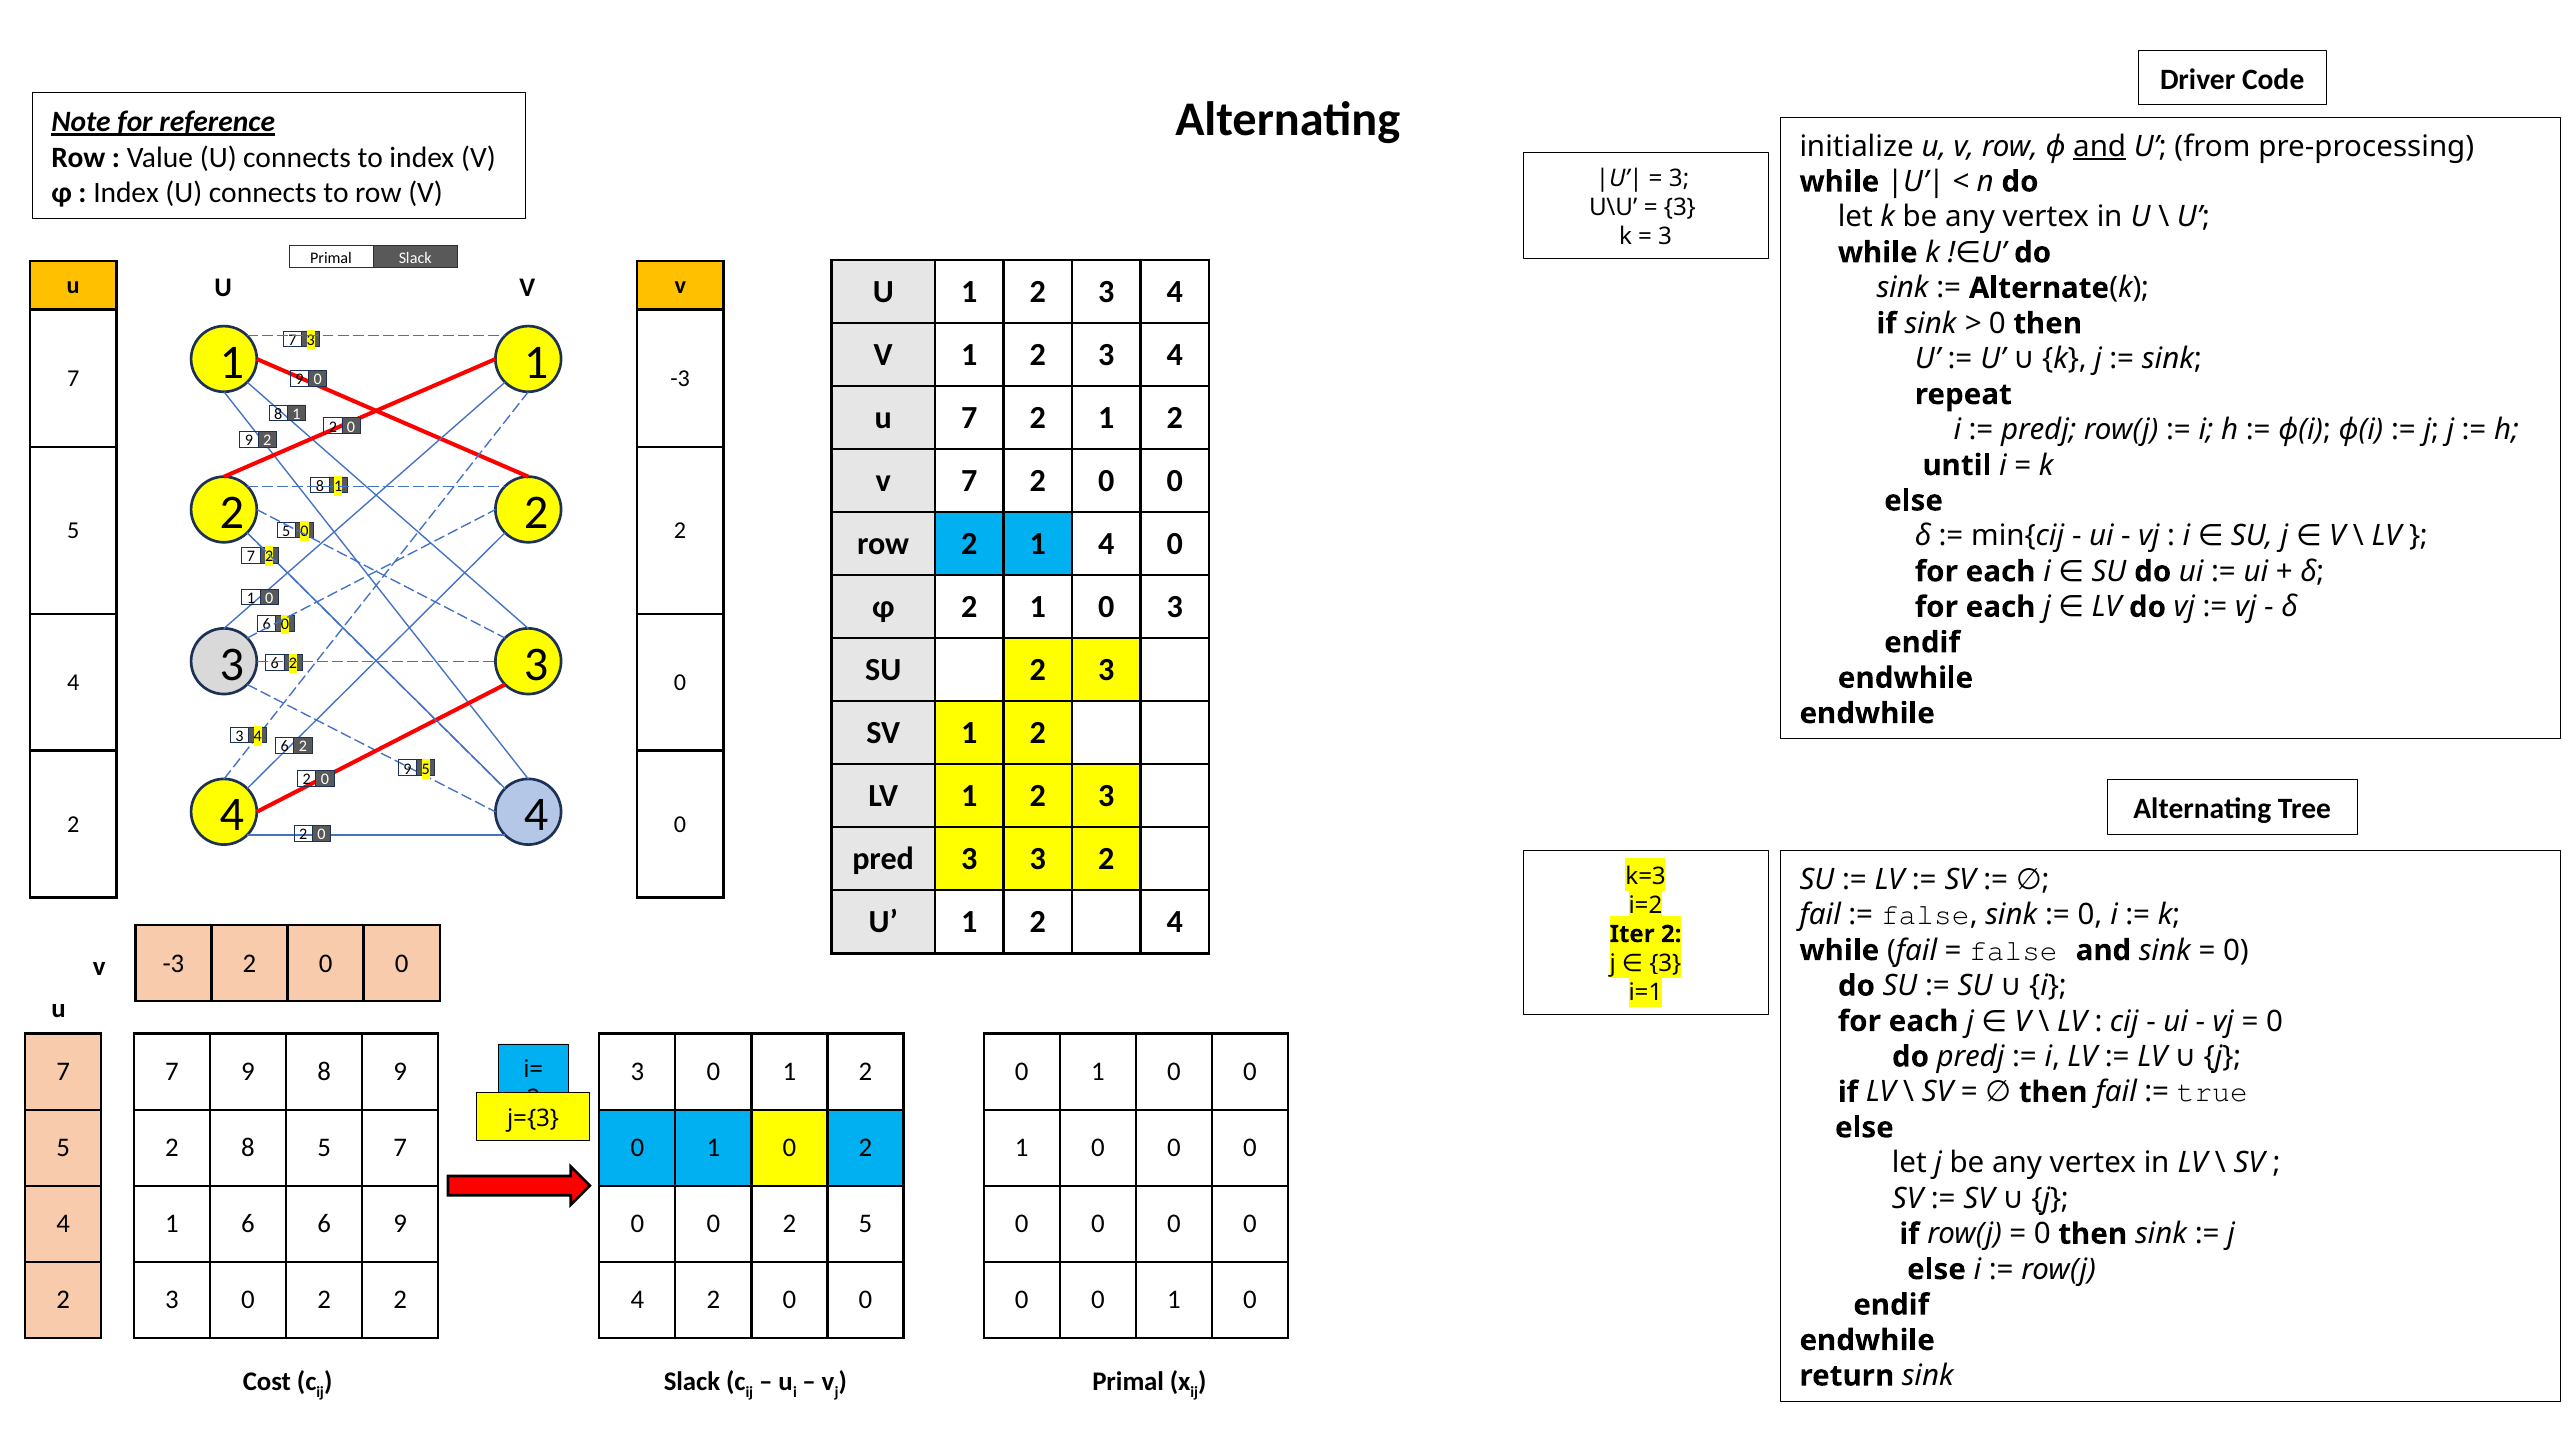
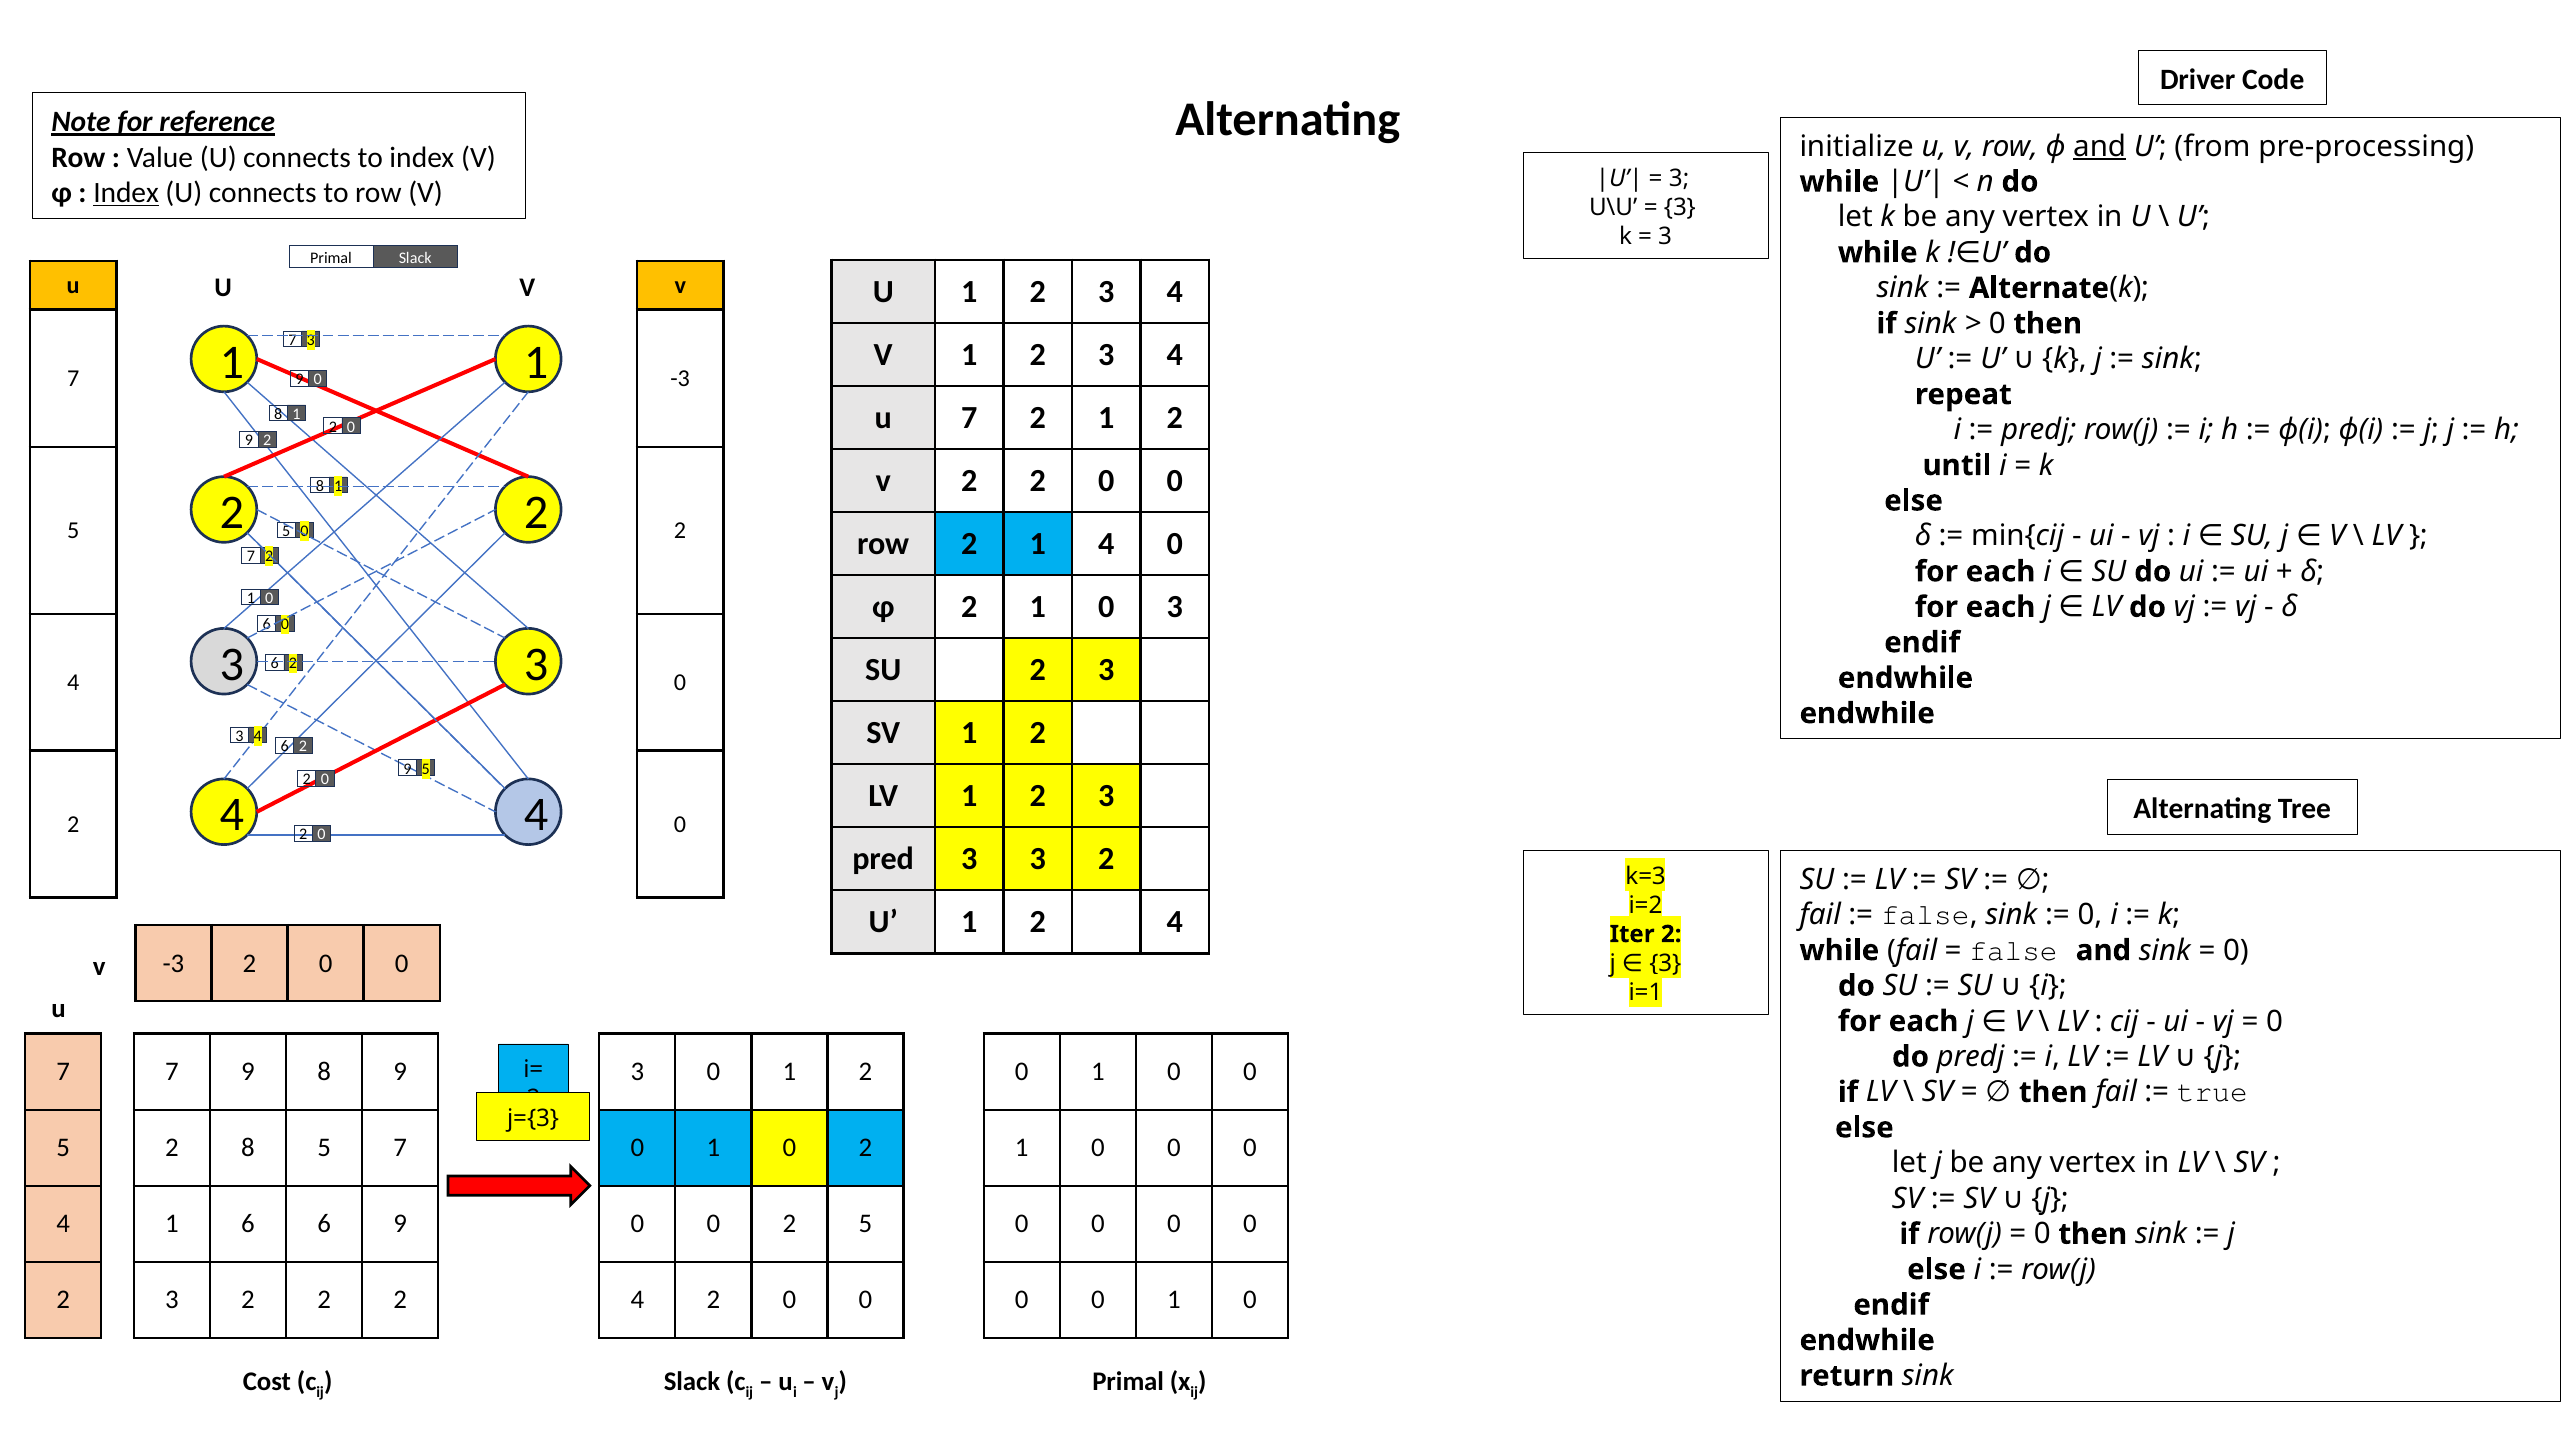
Index underline: none -> present (126, 193)
v 7: 7 -> 2 (969, 481)
0: 0 -> 2 (248, 1300)
